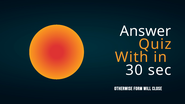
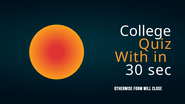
Answer: Answer -> College (145, 31)
